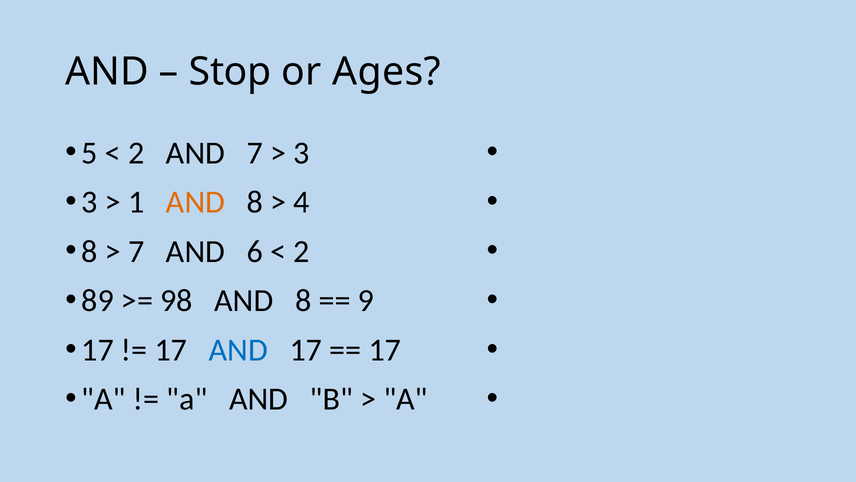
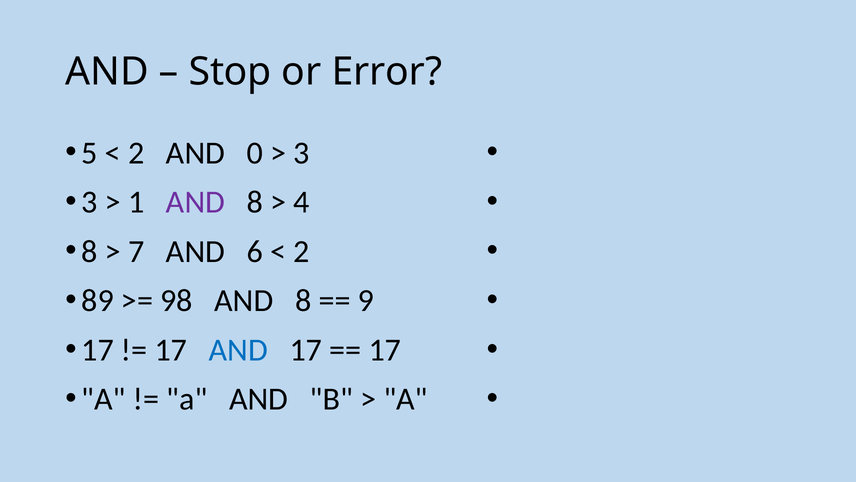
Ages: Ages -> Error (387, 72)
AND 7: 7 -> 0 (255, 153)
AND colour: orange -> purple (195, 202)
